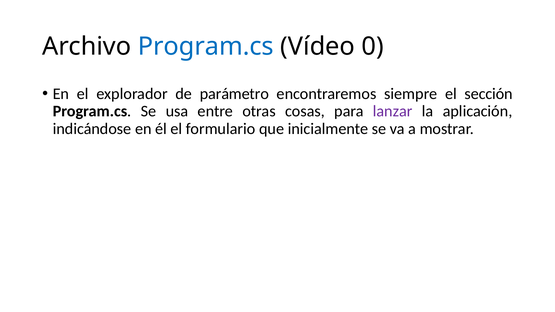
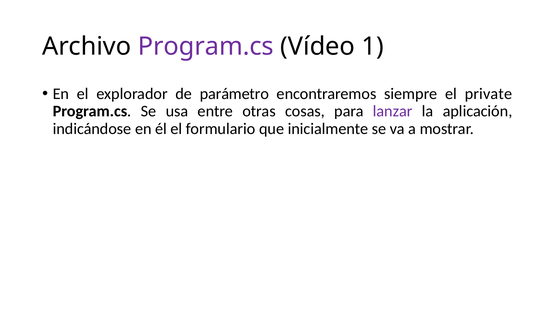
Program.cs colour: blue -> purple (206, 47)
0: 0 -> 1 (373, 47)
sección: sección -> private (488, 94)
